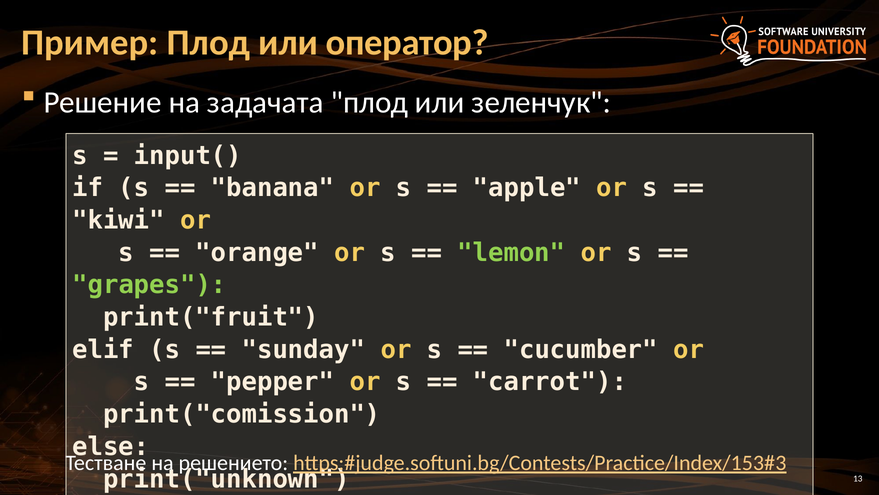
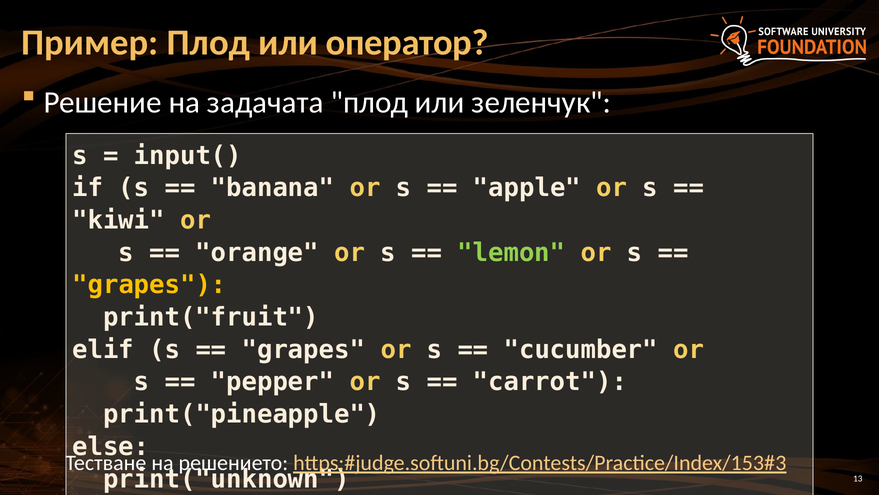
grapes colour: light green -> yellow (149, 285)
sunday: sunday -> grapes (303, 349)
print("comission: print("comission -> print("pineapple (242, 414)
